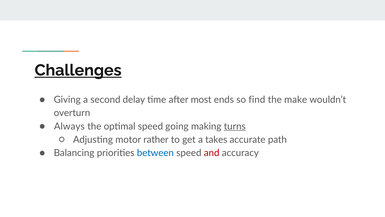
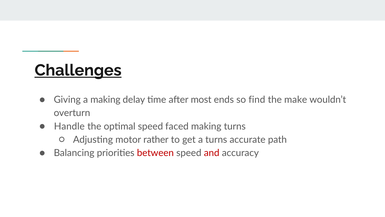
a second: second -> making (105, 100)
Always: Always -> Handle (69, 126)
going: going -> faced (177, 126)
turns underline: present -> none (235, 126)
a takes: takes -> turns (216, 139)
between colour: blue -> red (155, 153)
